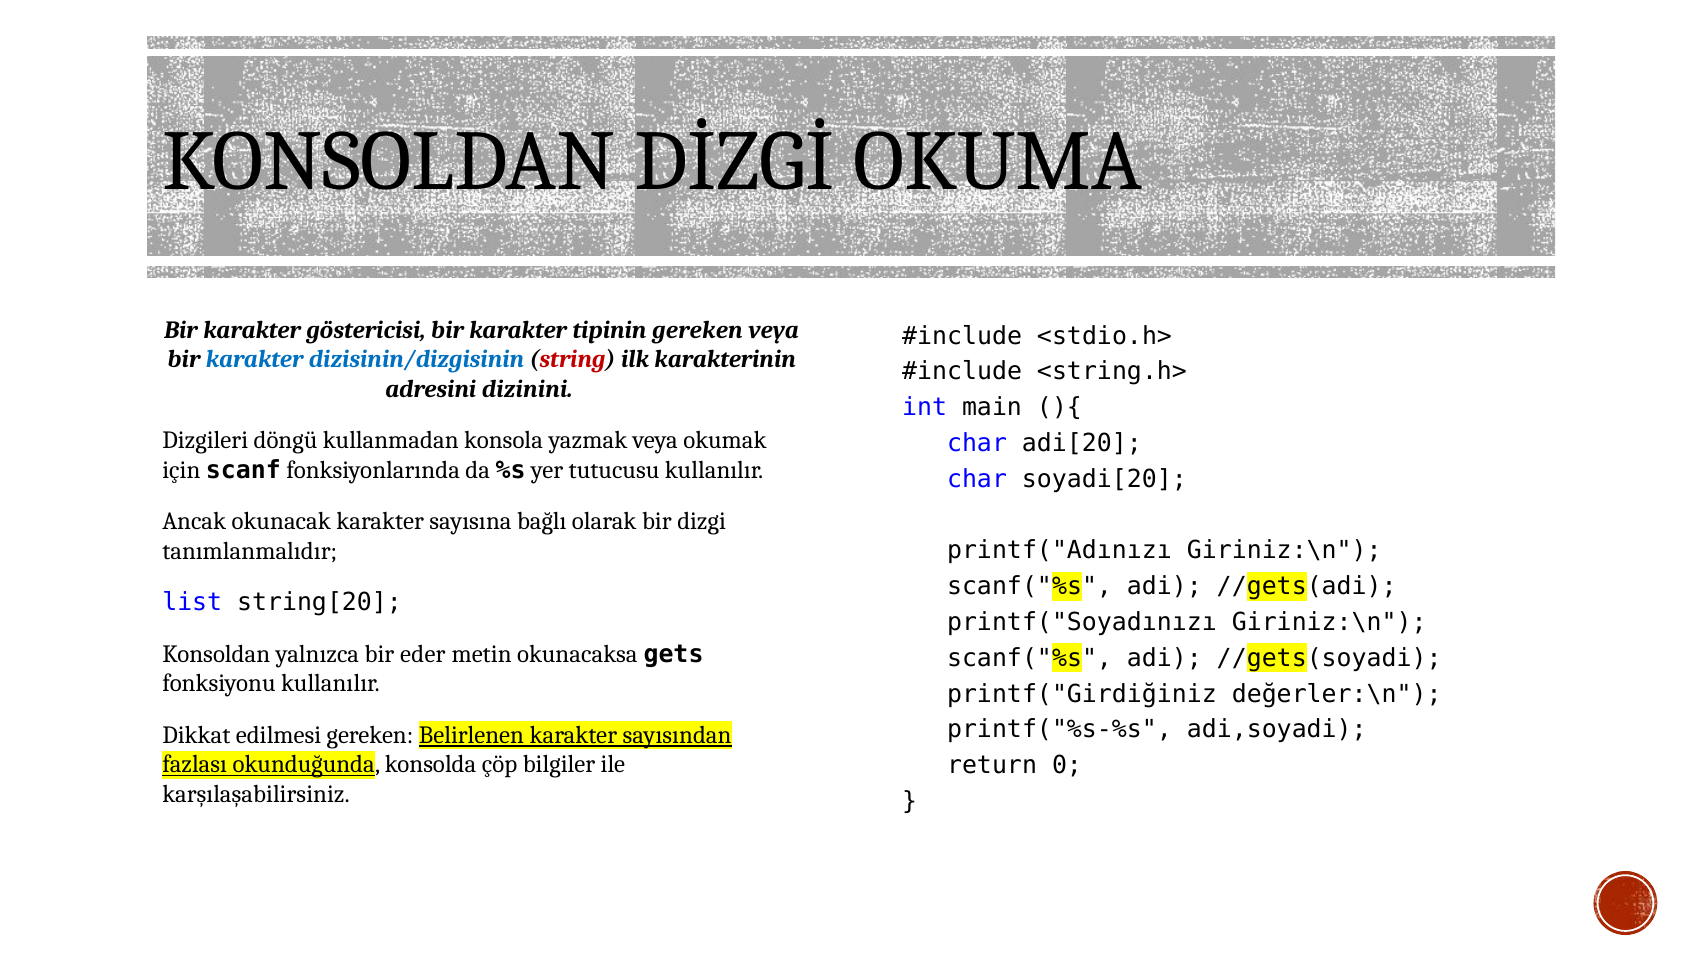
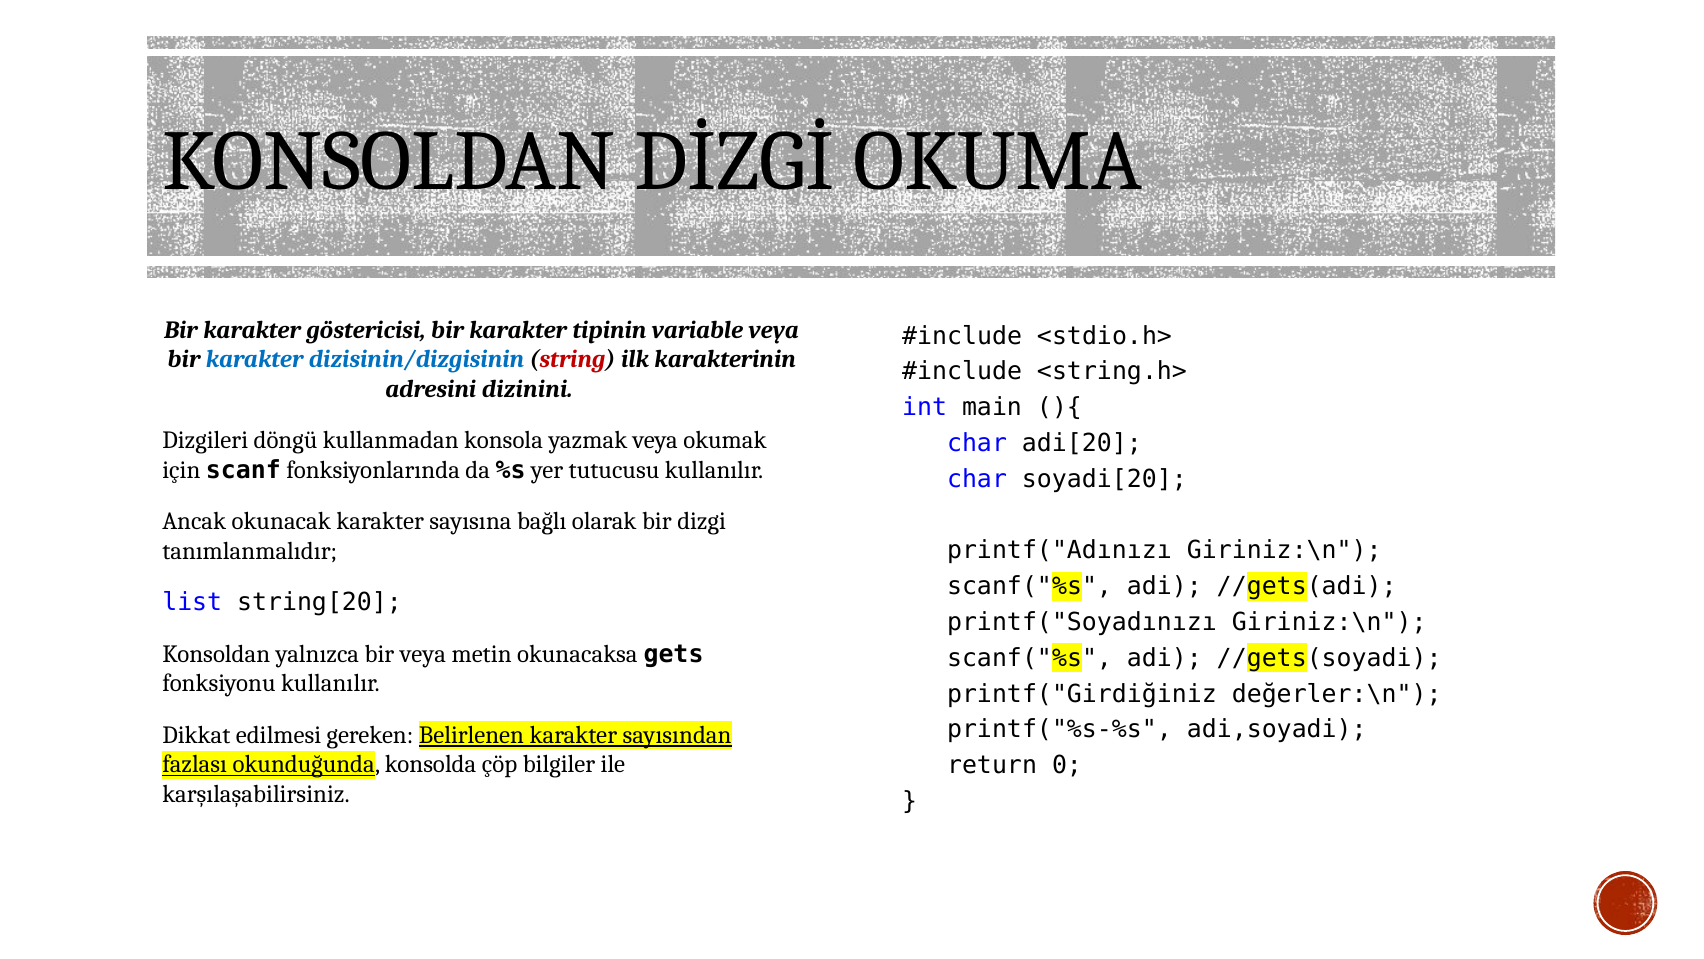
tipinin gereken: gereken -> variable (698, 330)
bir eder: eder -> veya (423, 654)
